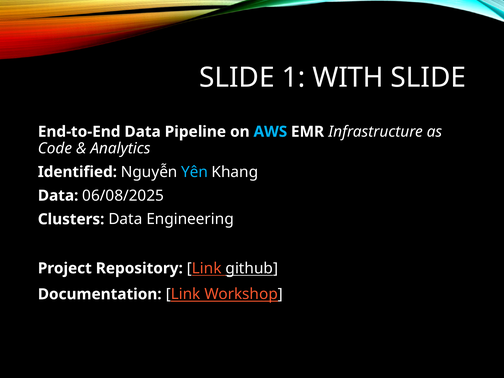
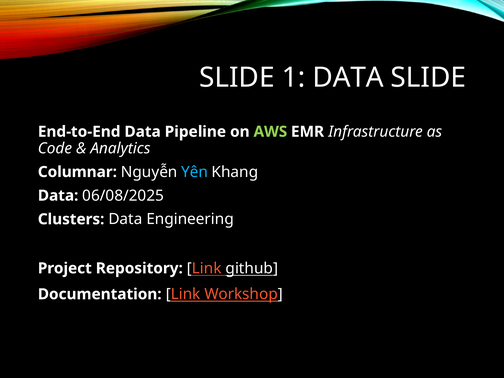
1 WITH: WITH -> DATA (348, 78)
AWS colour: light blue -> light green (270, 132)
Identified: Identified -> Columnar (77, 172)
